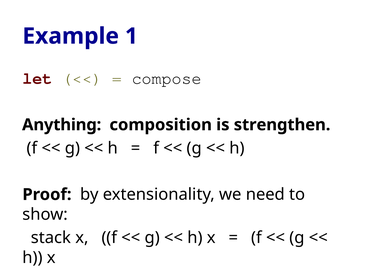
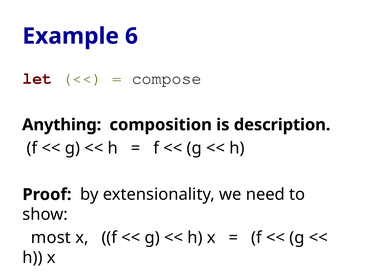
1: 1 -> 6 (131, 36)
strengthen: strengthen -> description (282, 125)
stack: stack -> most (51, 237)
